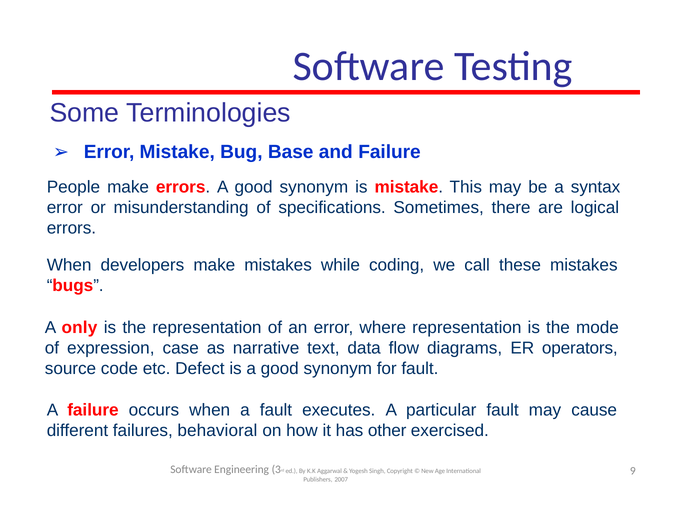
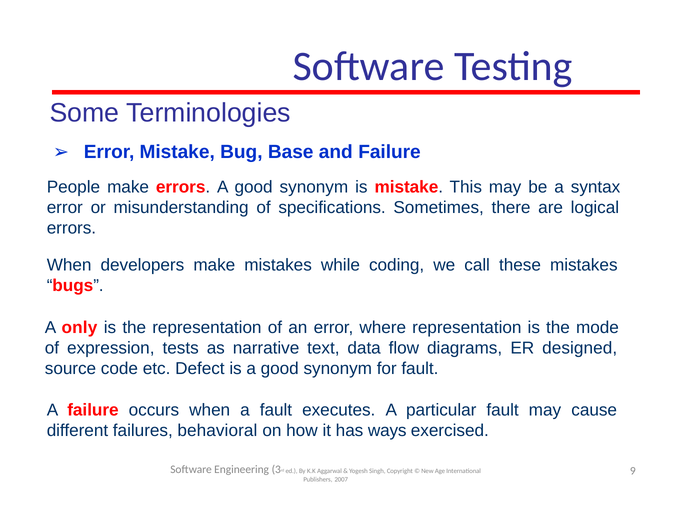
case: case -> tests (181, 348)
operators: operators -> designed (580, 348)
other: other -> ways (387, 431)
